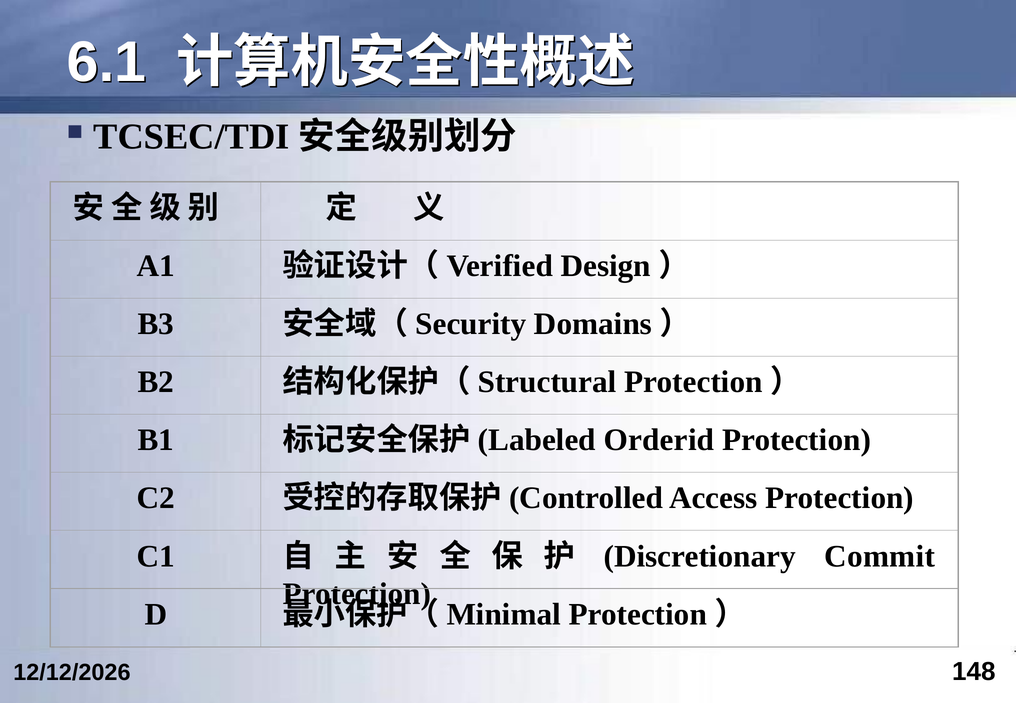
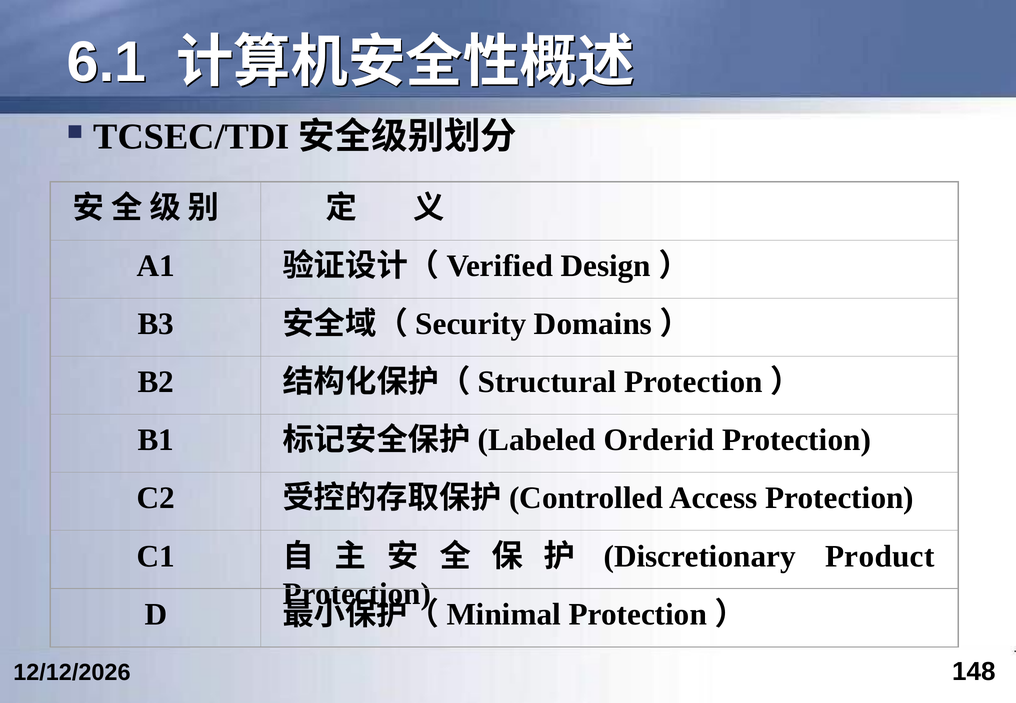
Commit: Commit -> Product (880, 557)
